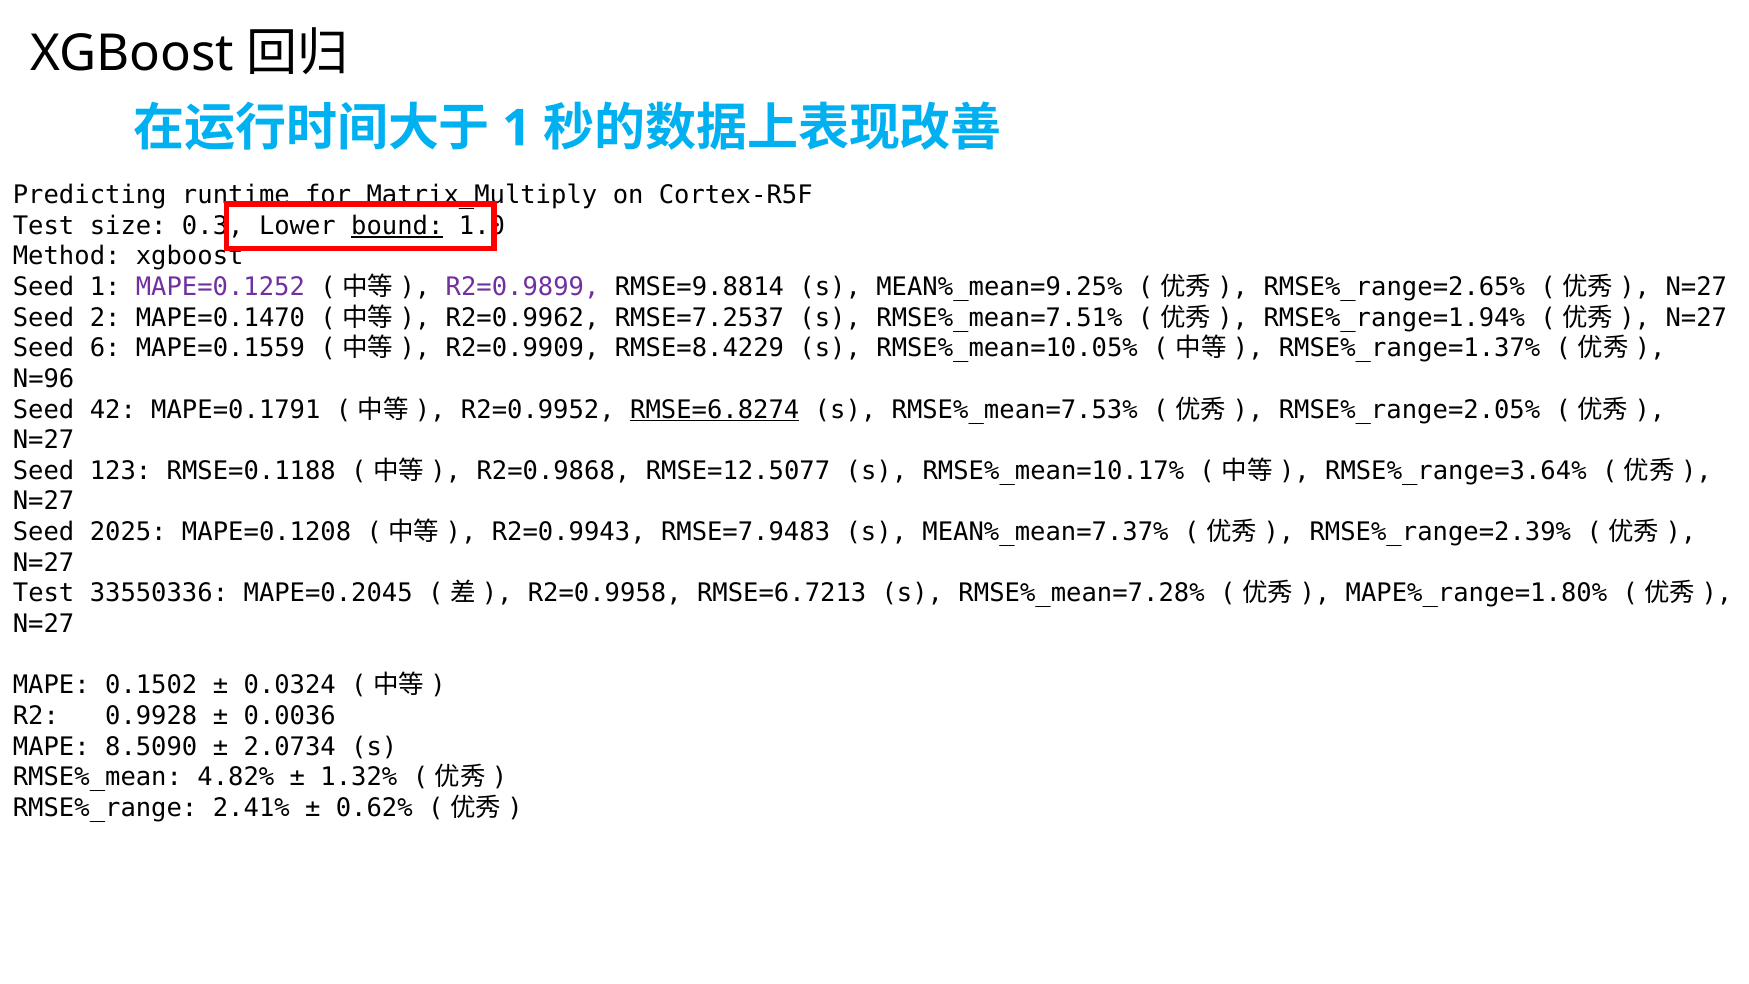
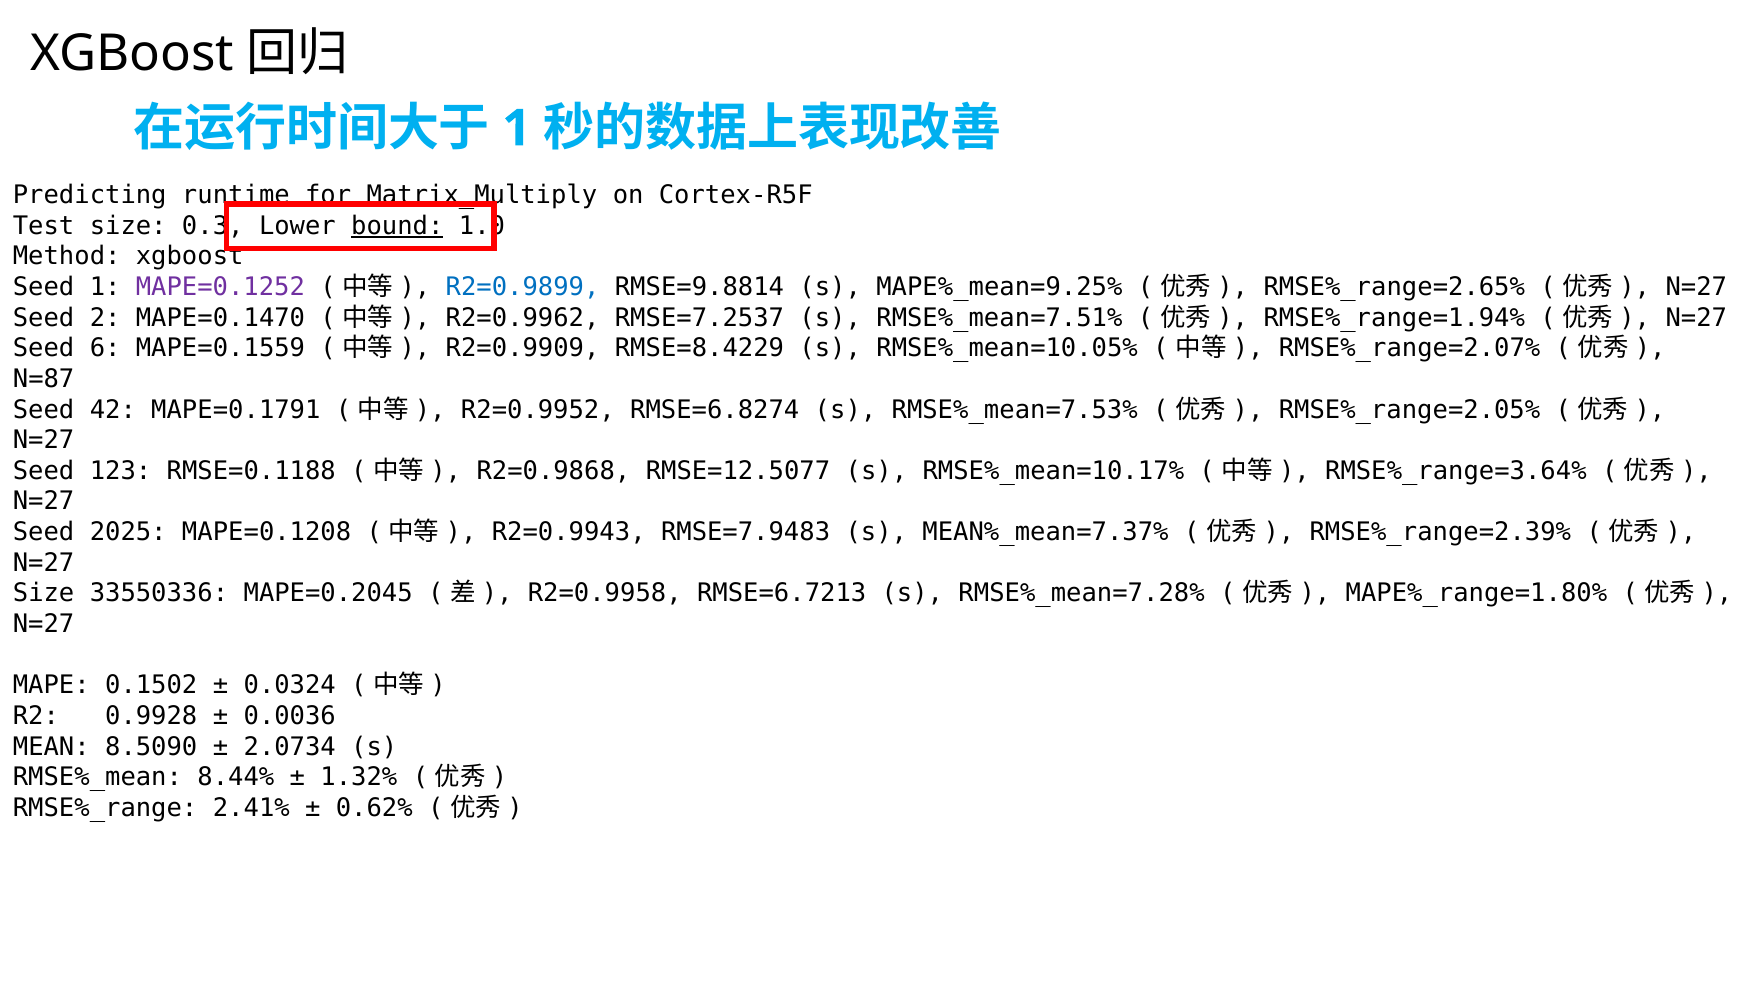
R2=0.9899 colour: purple -> blue (523, 287)
MEAN%_mean=9.25%: MEAN%_mean=9.25% -> MAPE%_mean=9.25% (999, 287)
RMSE%_range=1.37%: RMSE%_range=1.37% -> RMSE%_range=2.07% (1410, 348)
N=96: N=96 -> N=87 (44, 379)
RMSE=6.8274 underline: present -> none (715, 410)
Test: Test -> Size (44, 593)
MAPE: MAPE -> MEAN (51, 746)
4.82%: 4.82% -> 8.44% (236, 777)
